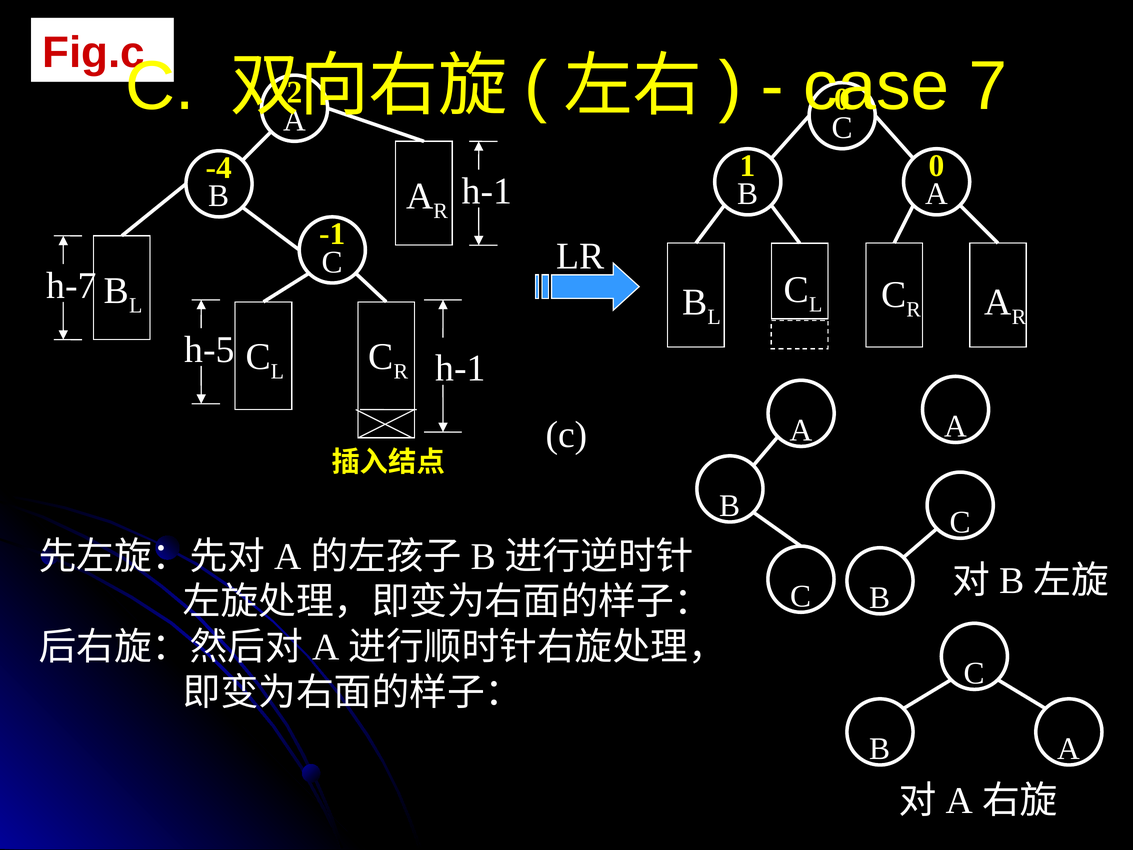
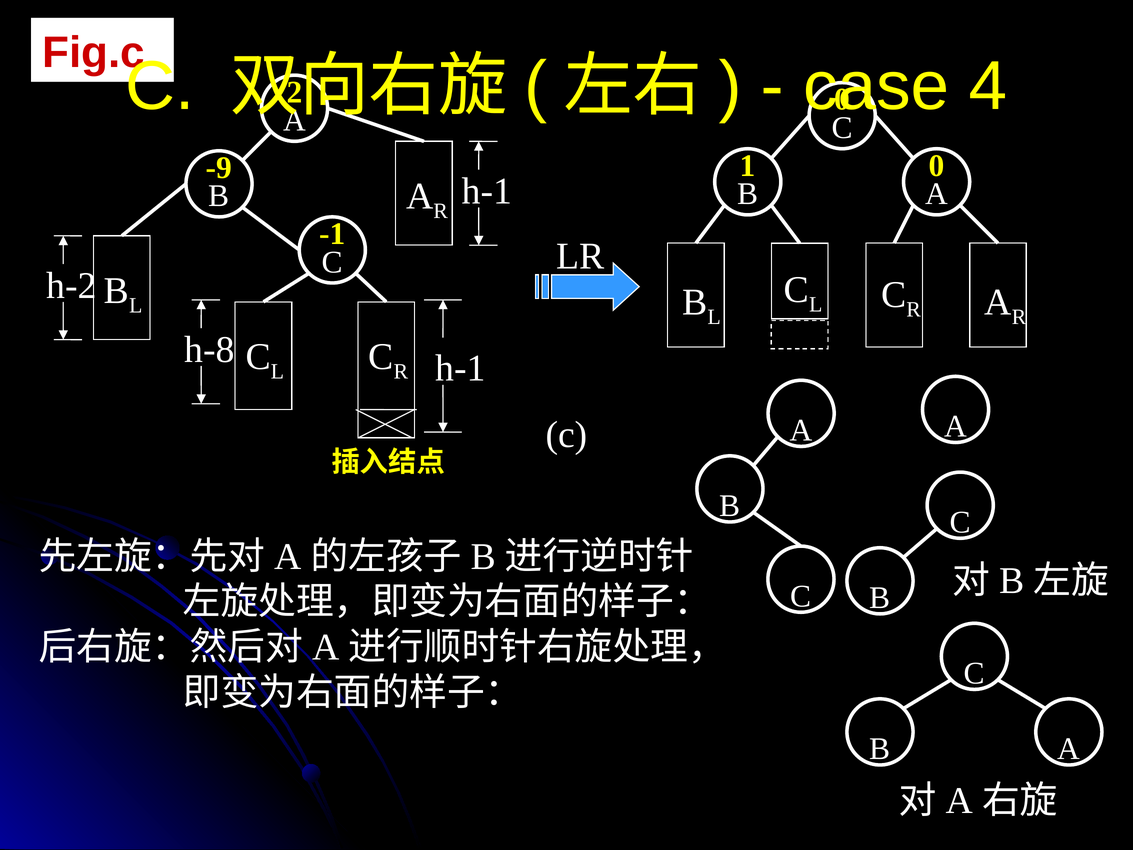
7: 7 -> 4 (988, 86)
-4: -4 -> -9 (219, 168)
h-7: h-7 -> h-2 (71, 285)
h-5: h-5 -> h-8 (209, 350)
